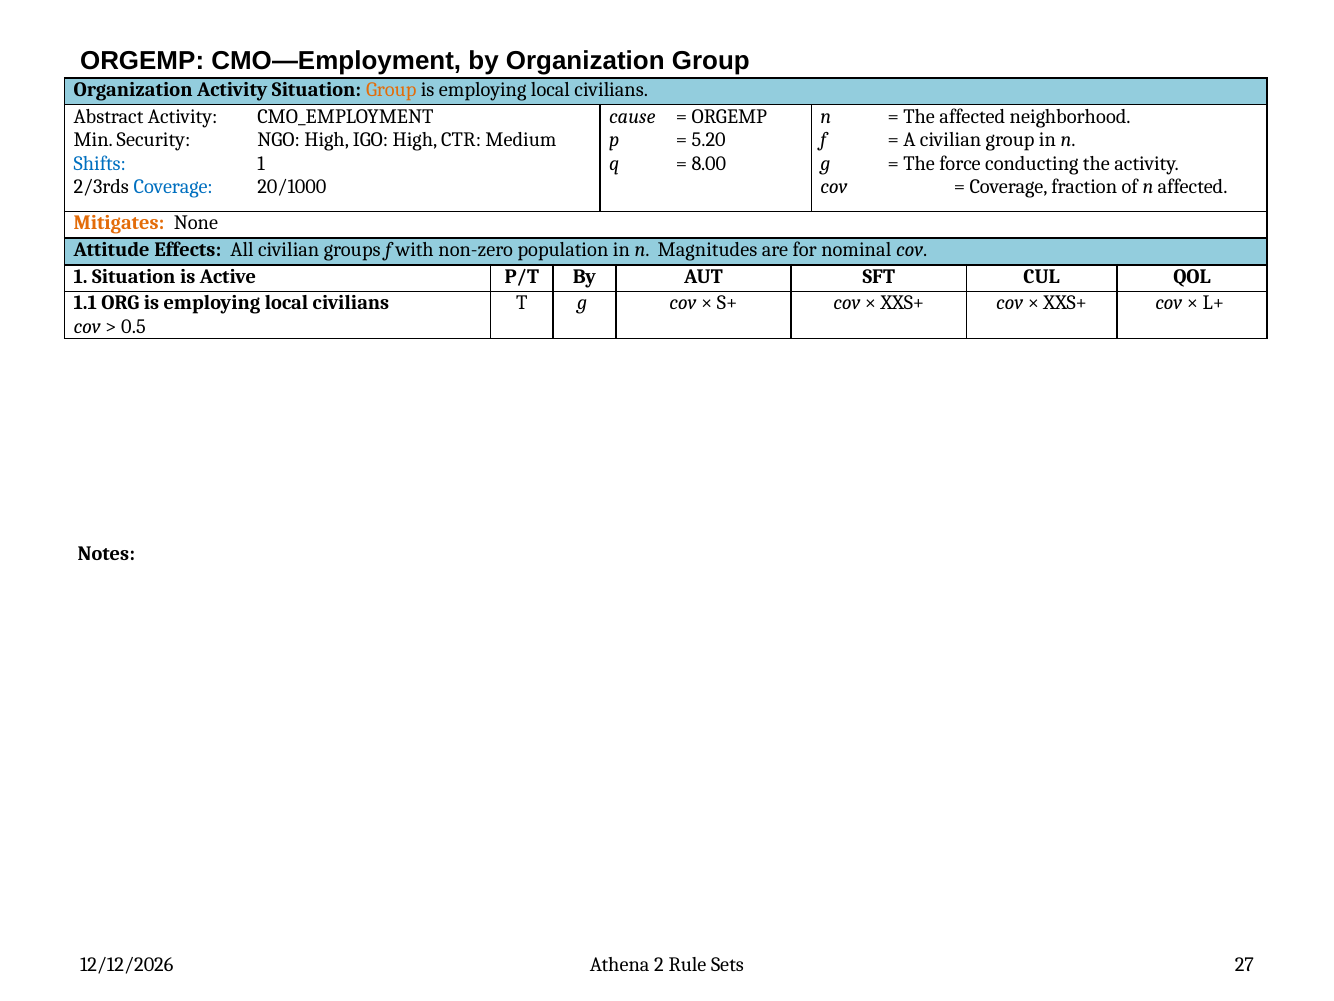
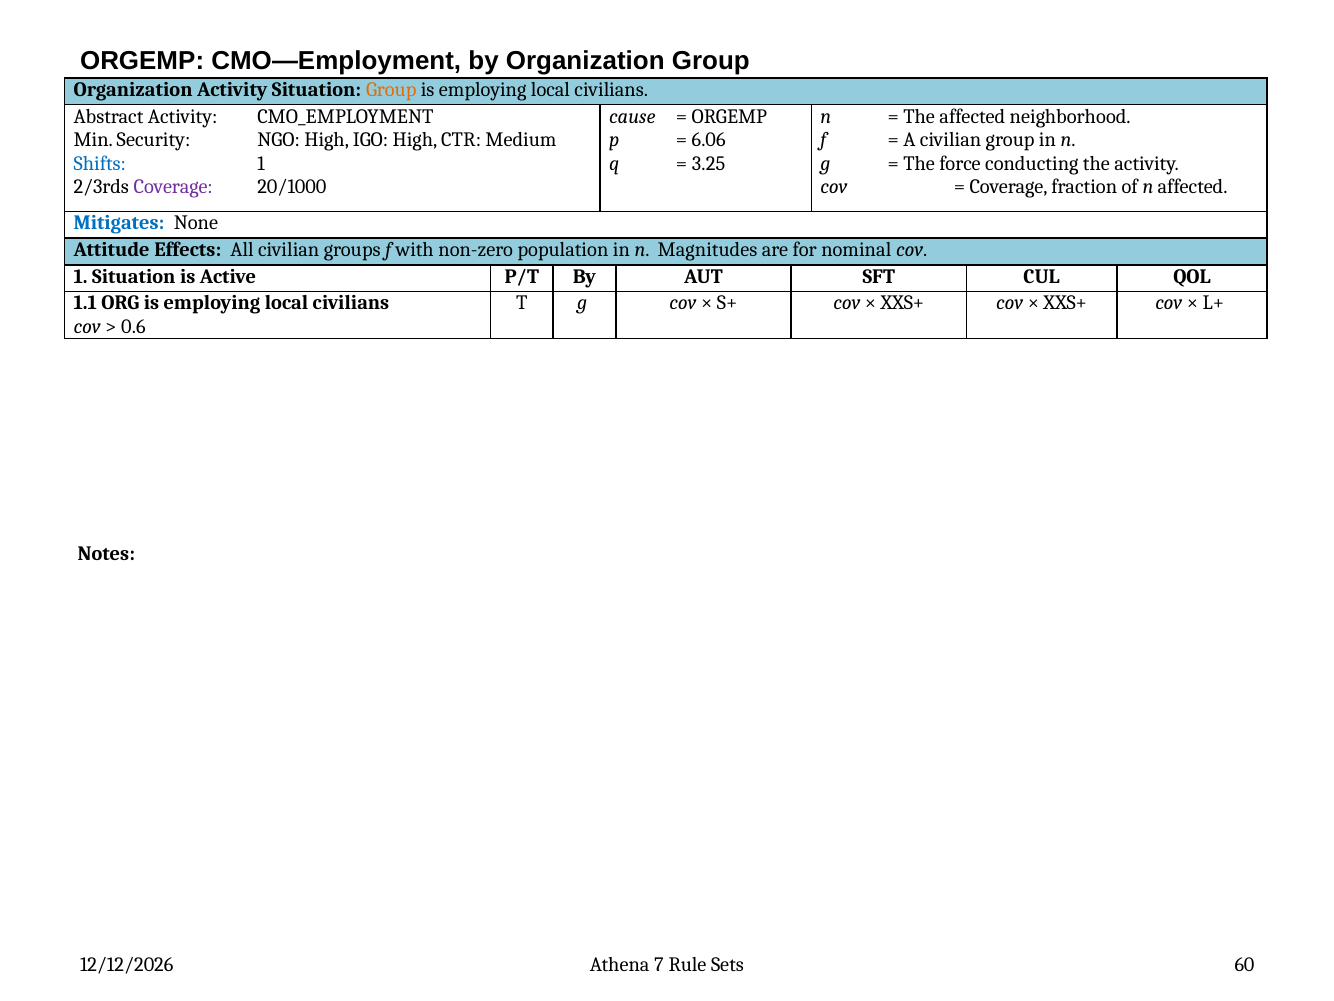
5.20: 5.20 -> 6.06 (709, 140)
8.00: 8.00 -> 3.25 (709, 163)
Coverage colour: blue -> purple (173, 187)
Mitigates colour: orange -> blue (119, 223)
0.5: 0.5 -> 0.6 (133, 327)
2: 2 -> 7 (659, 964)
27: 27 -> 60 (1245, 964)
